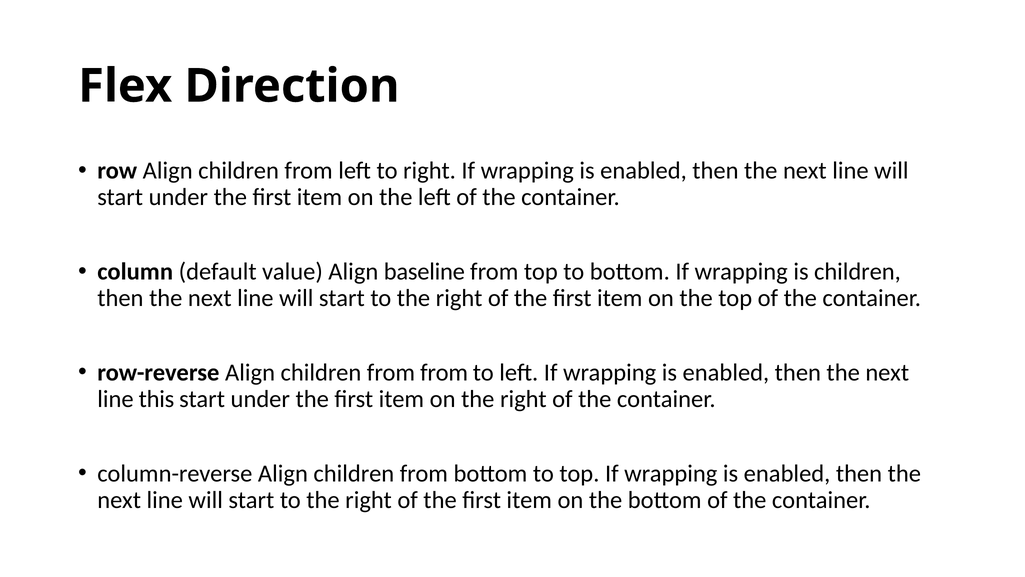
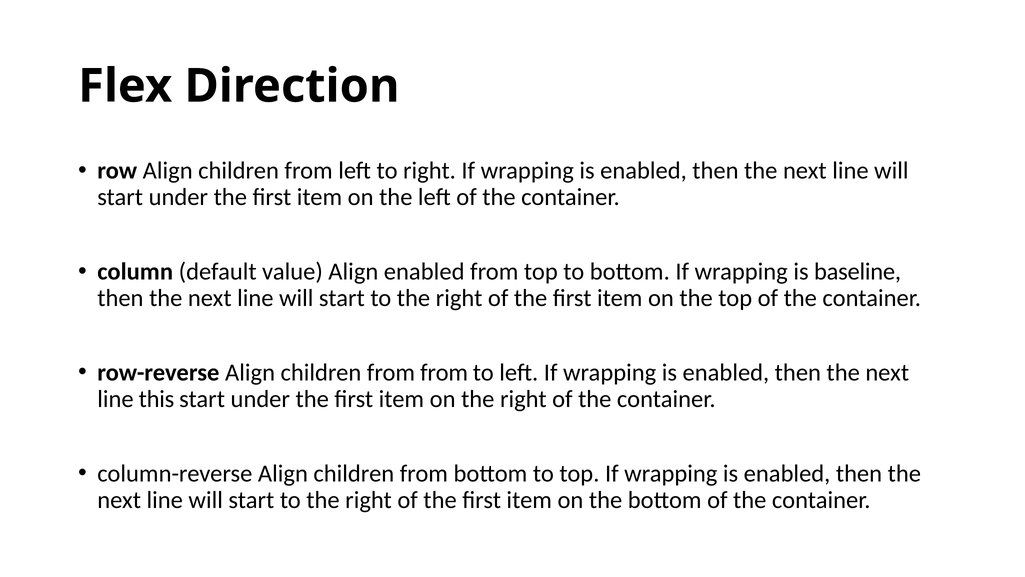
Align baseline: baseline -> enabled (424, 271)
is children: children -> baseline (858, 271)
